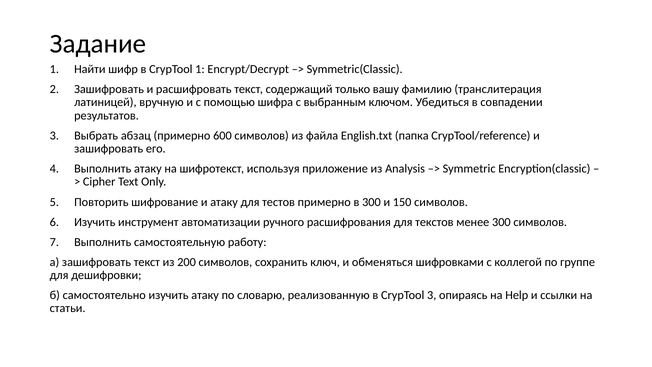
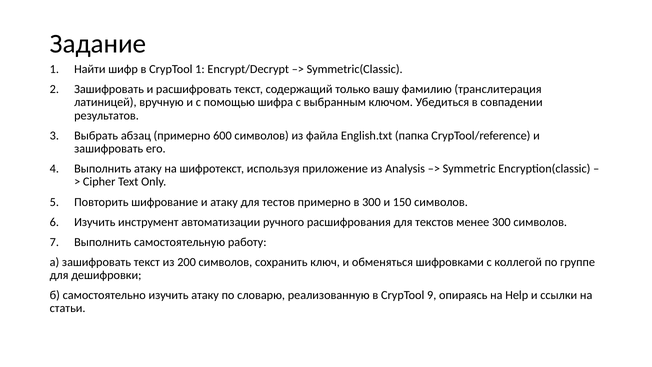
CrypTool 3: 3 -> 9 (432, 295)
